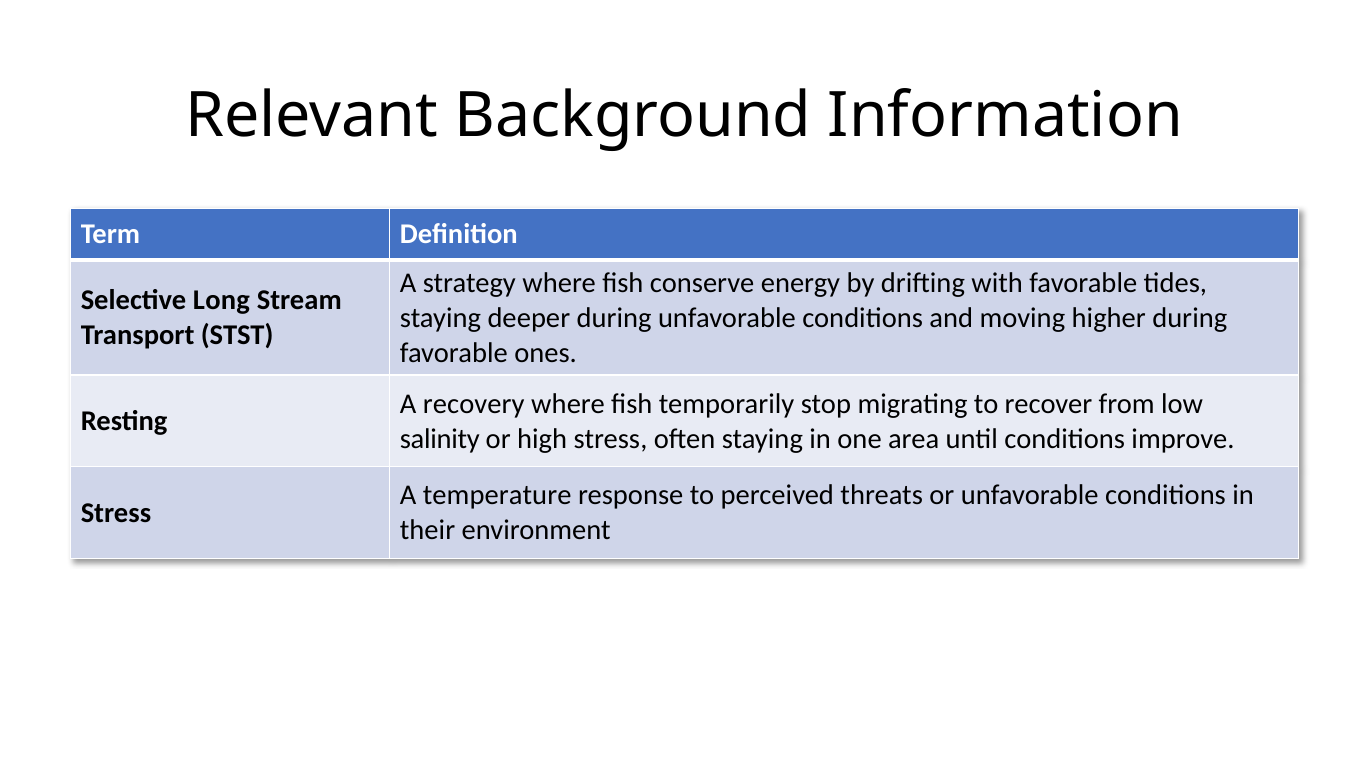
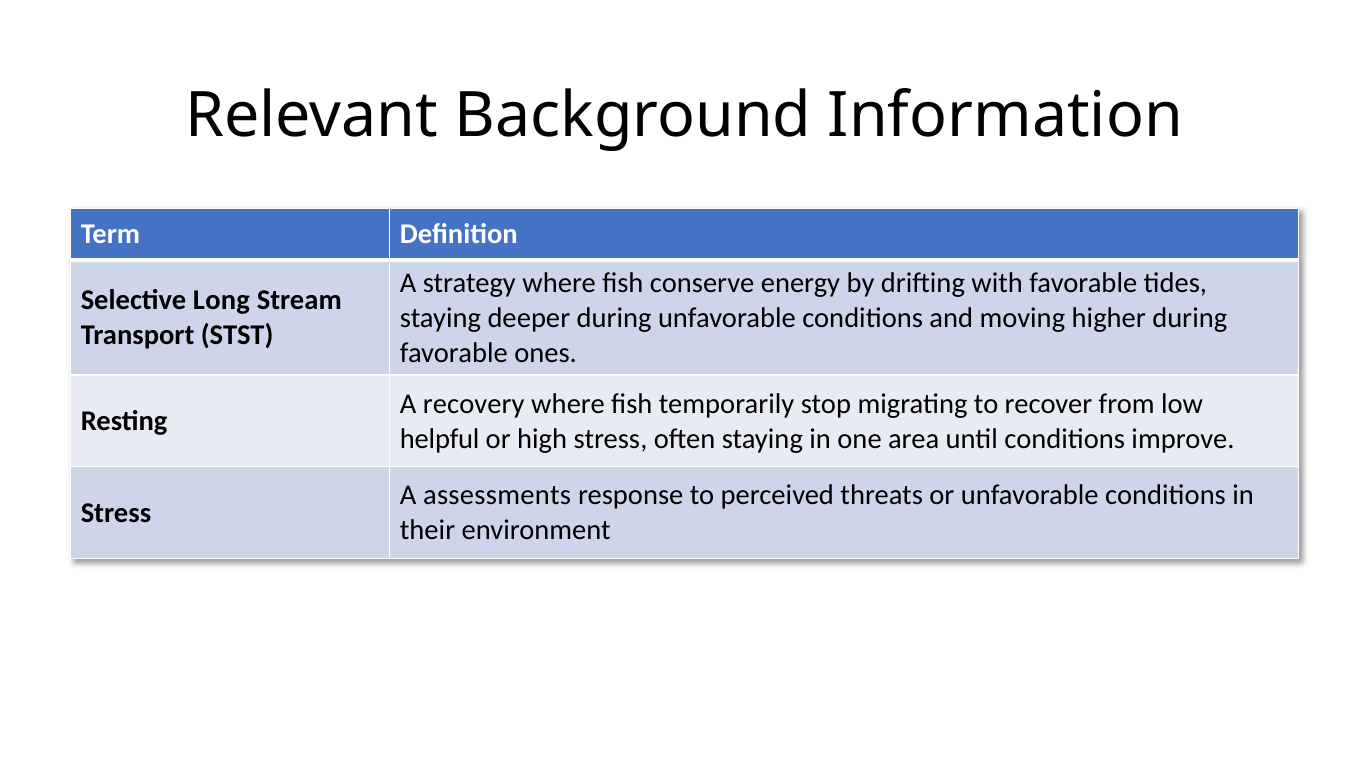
salinity: salinity -> helpful (440, 439)
temperature: temperature -> assessments (497, 495)
